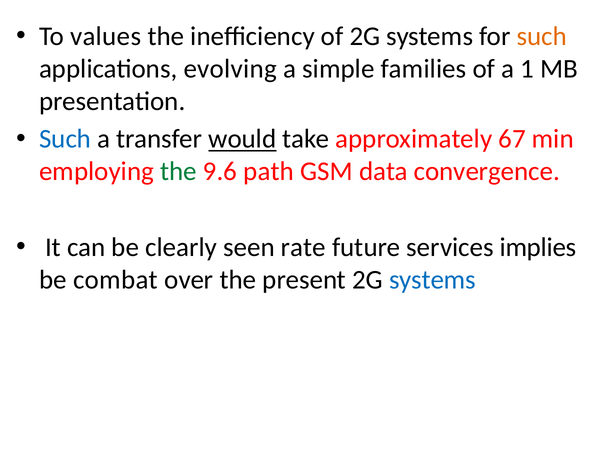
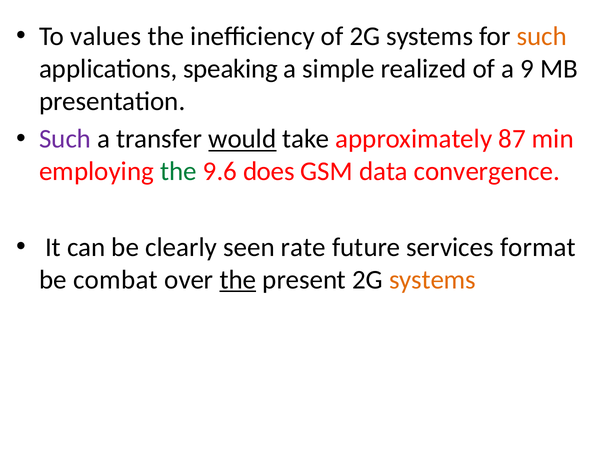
evolving: evolving -> speaking (230, 69)
families: families -> realized (424, 69)
1: 1 -> 9 (527, 69)
Such colour: blue -> purple (65, 139)
67: 67 -> 87 (512, 139)
path: path -> does (269, 171)
implies: implies -> format (538, 247)
the underline: none -> present (238, 280)
systems colour: blue -> orange (432, 280)
